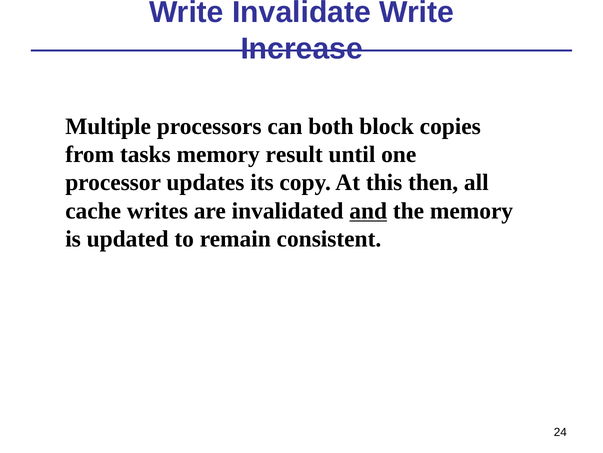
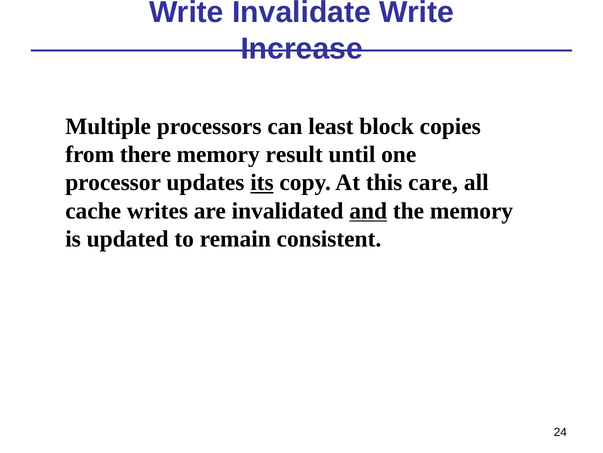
both: both -> least (331, 126)
tasks: tasks -> there (145, 154)
its underline: none -> present (262, 182)
then: then -> care (433, 182)
